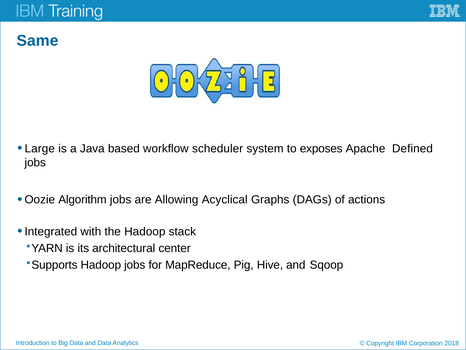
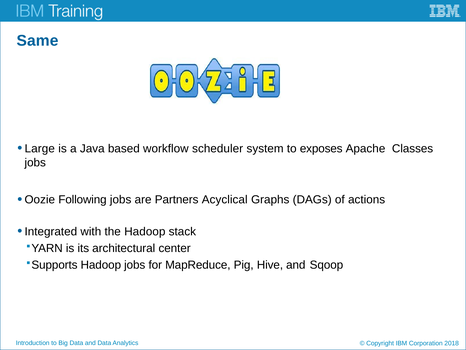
Defined: Defined -> Classes (413, 148)
Algorithm: Algorithm -> Following (82, 199)
Allowing: Allowing -> Partners (177, 199)
